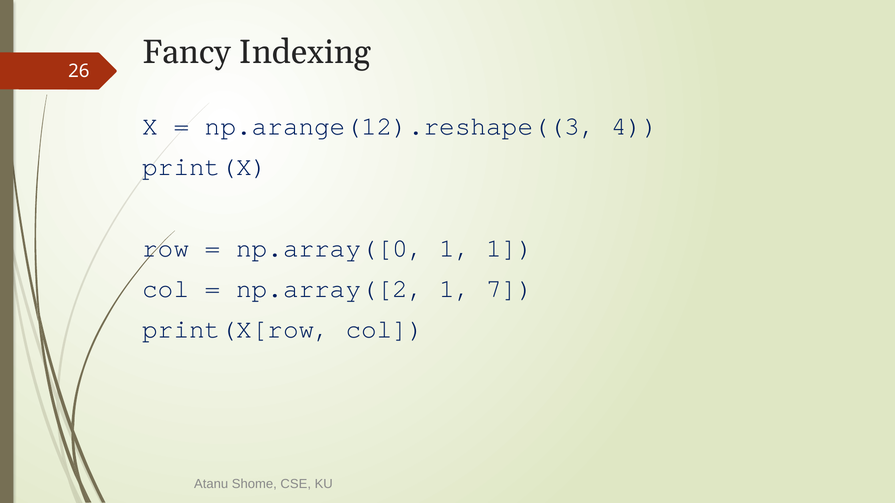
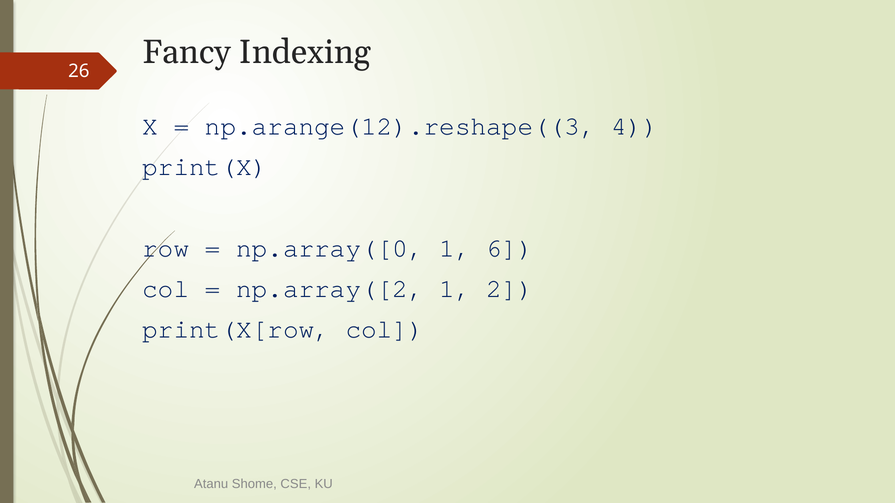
1 1: 1 -> 6 (510, 248)
7: 7 -> 2 (510, 289)
